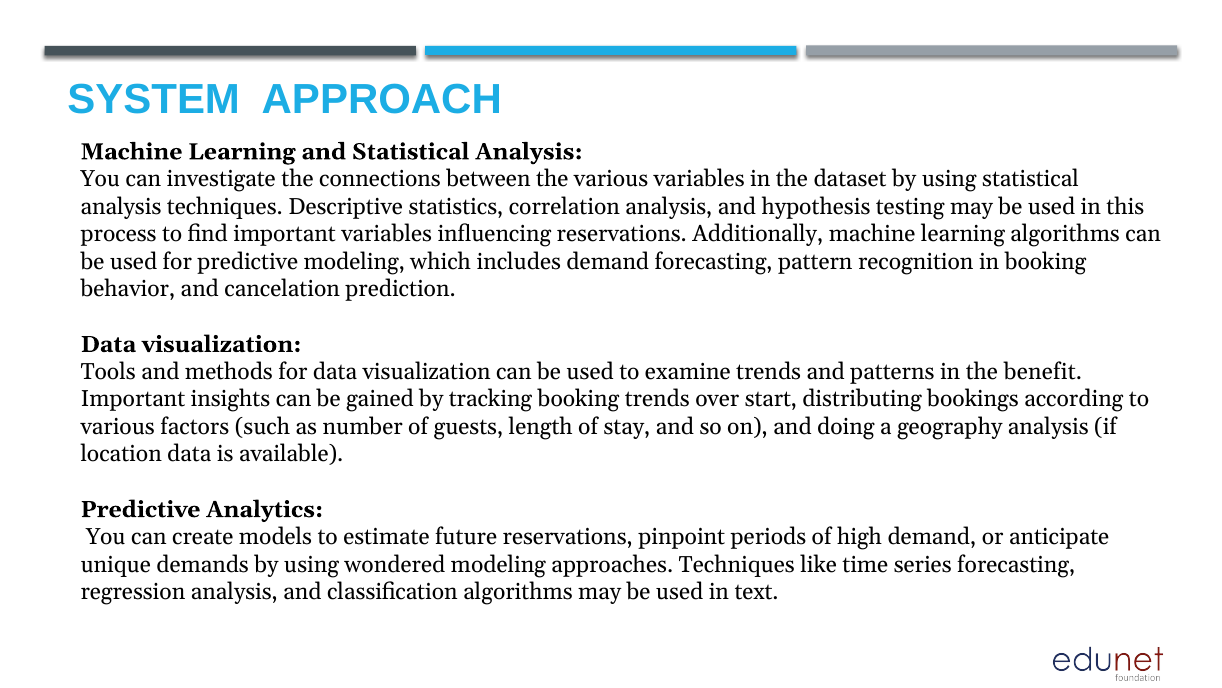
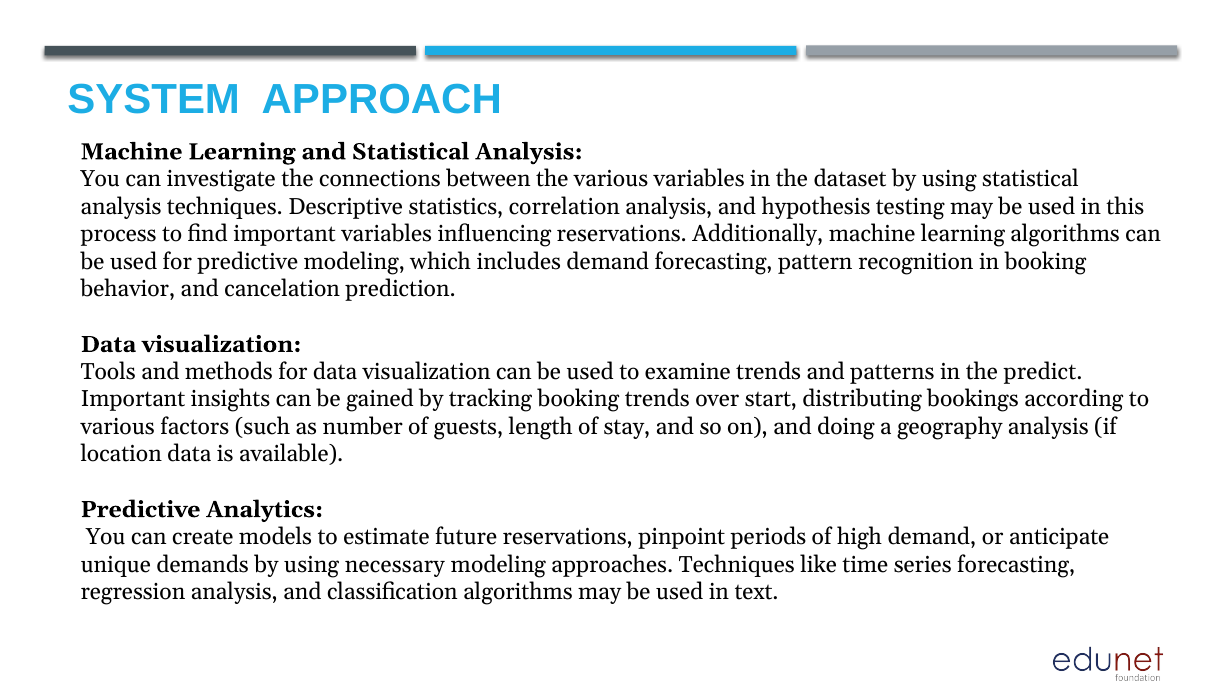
benefit: benefit -> predict (1043, 372)
wondered: wondered -> necessary (395, 564)
